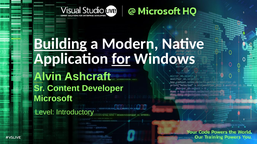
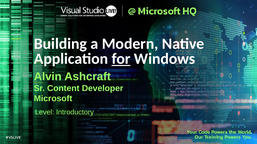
Building underline: present -> none (60, 44)
